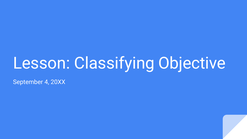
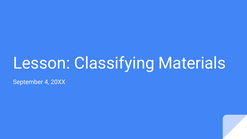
Objective: Objective -> Materials (192, 63)
